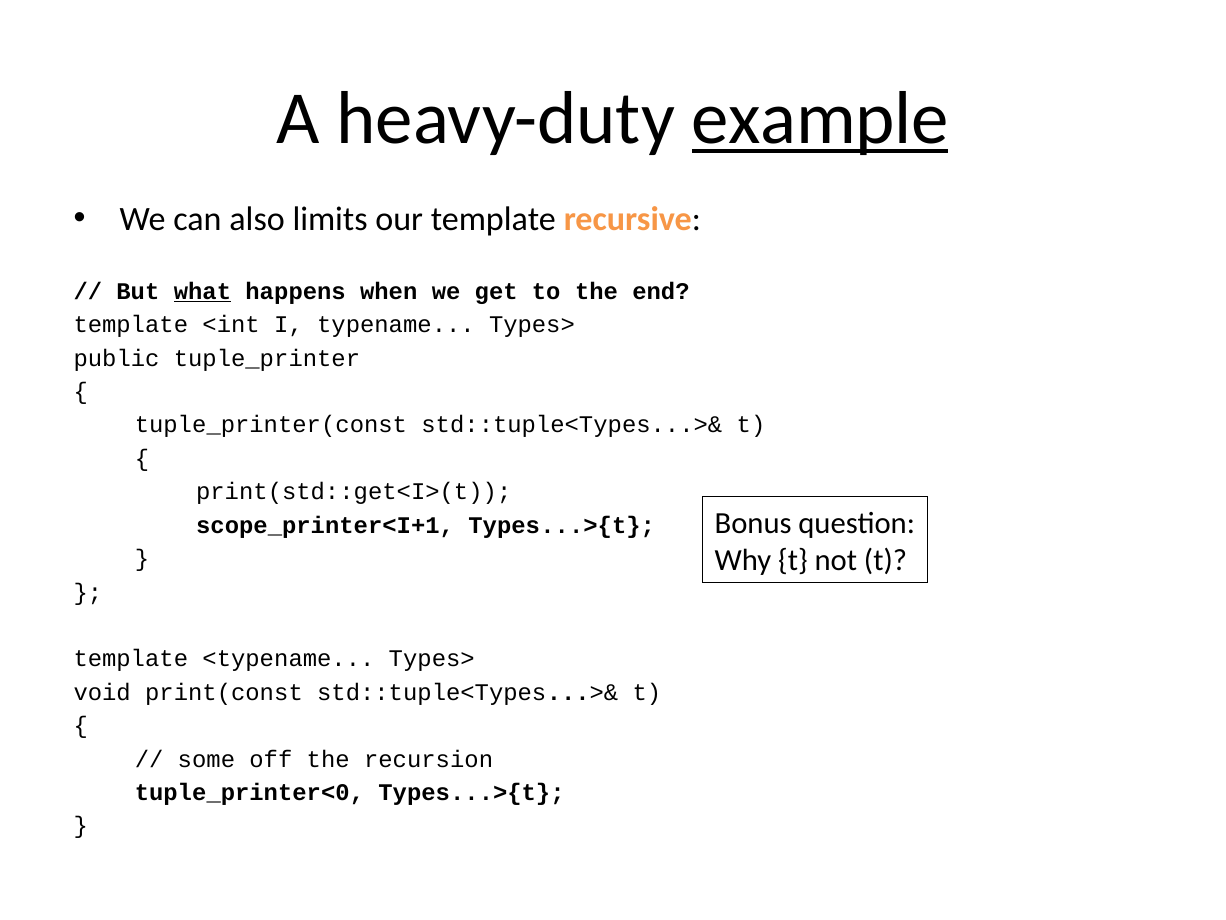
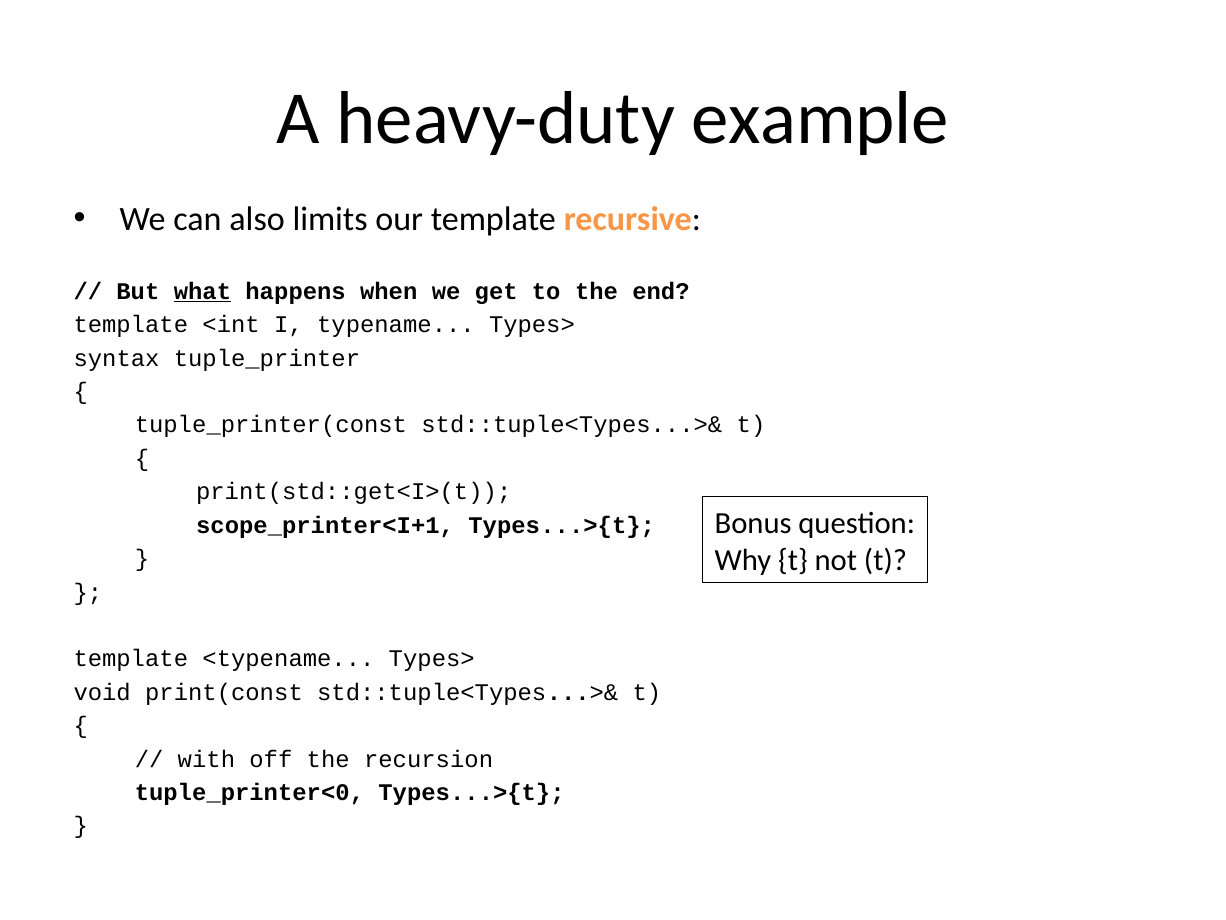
example underline: present -> none (820, 119)
public: public -> syntax (117, 358)
some: some -> with (206, 759)
